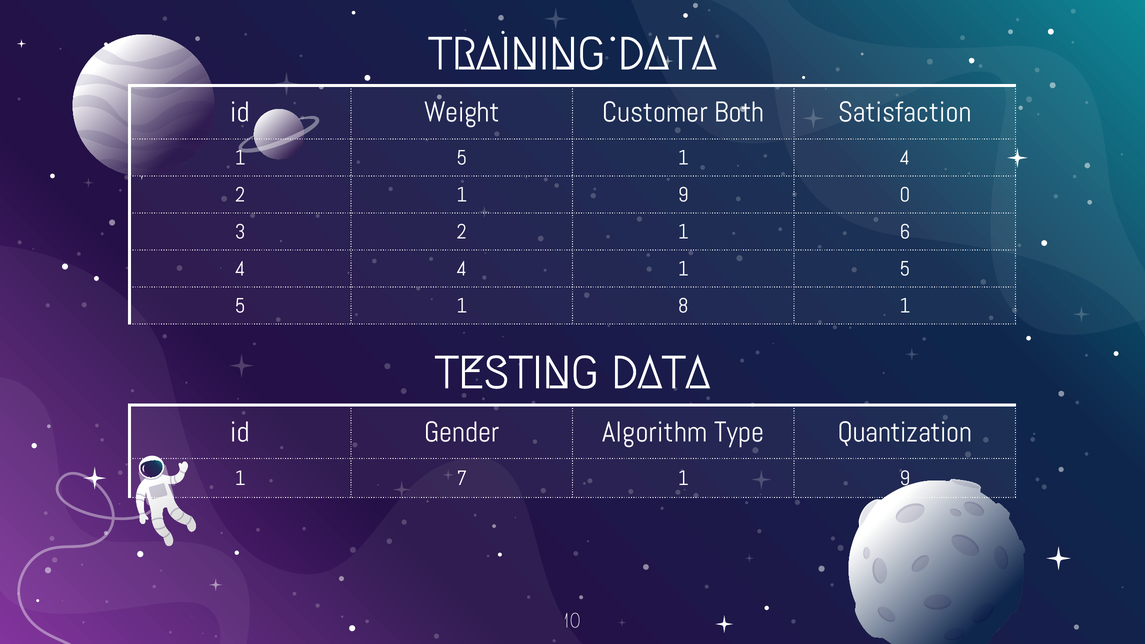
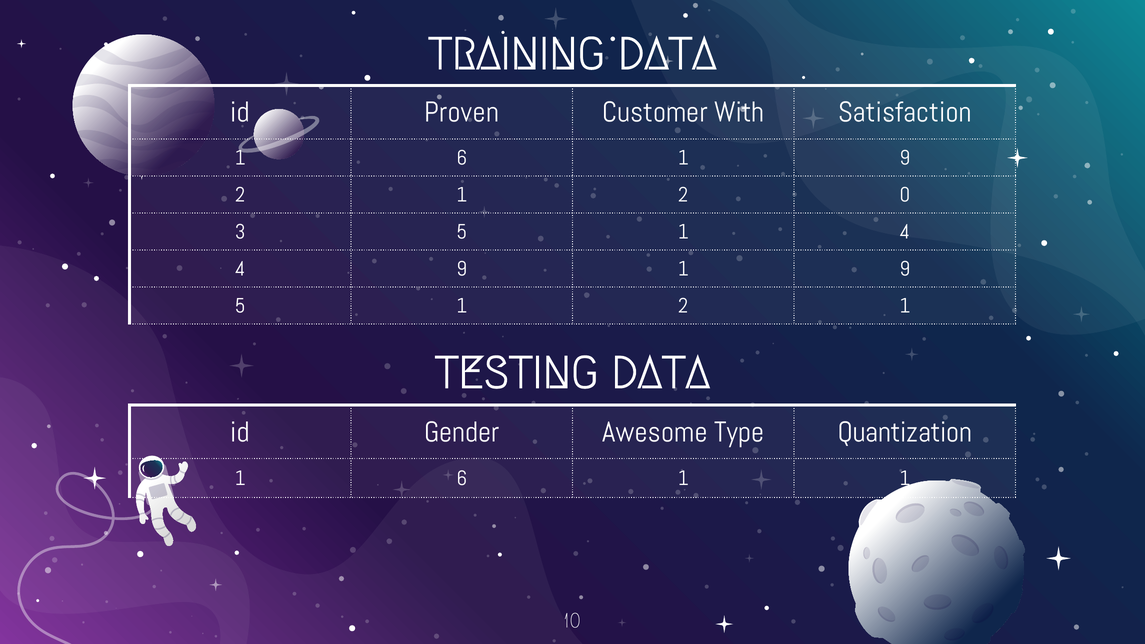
Weight: Weight -> Proven (462, 113)
Both: Both -> With (739, 113)
5: 5 -> 6 (462, 158)
4: 4 -> 9 (905, 158)
2 1 9: 9 -> 2 (683, 195)
3 2: 2 -> 5 (462, 232)
1 6: 6 -> 4 (905, 232)
4 4: 4 -> 9 (462, 269)
5: 5 -> 9 (905, 269)
5 1 8: 8 -> 2 (683, 306)
Algorithm: Algorithm -> Awesome (655, 432)
7: 7 -> 6 (462, 478)
9: 9 -> 1 (905, 478)
